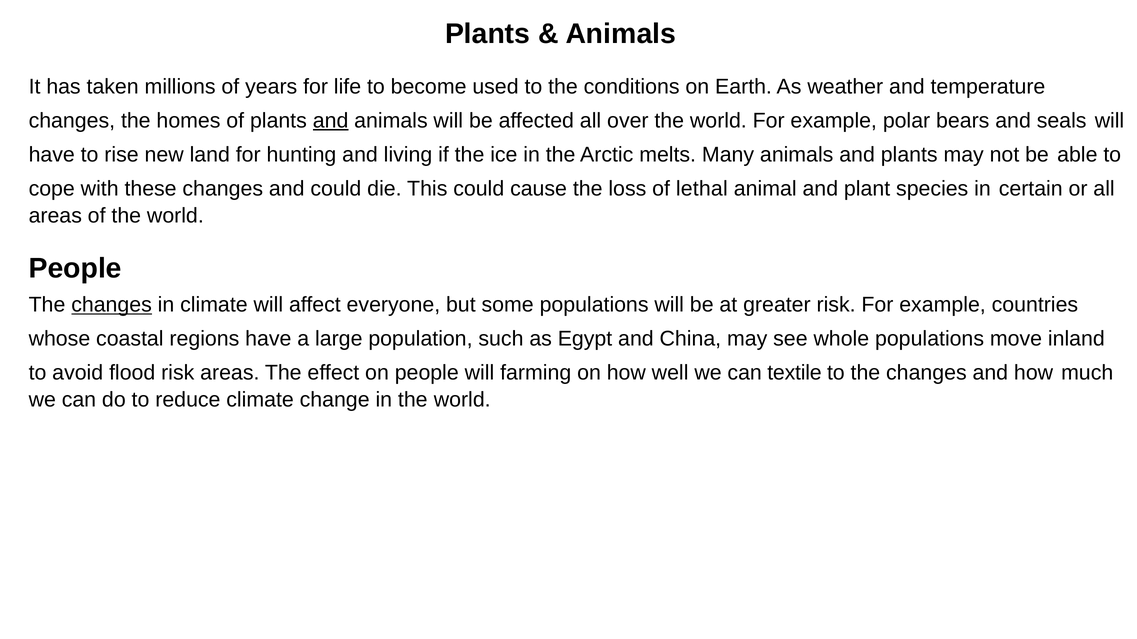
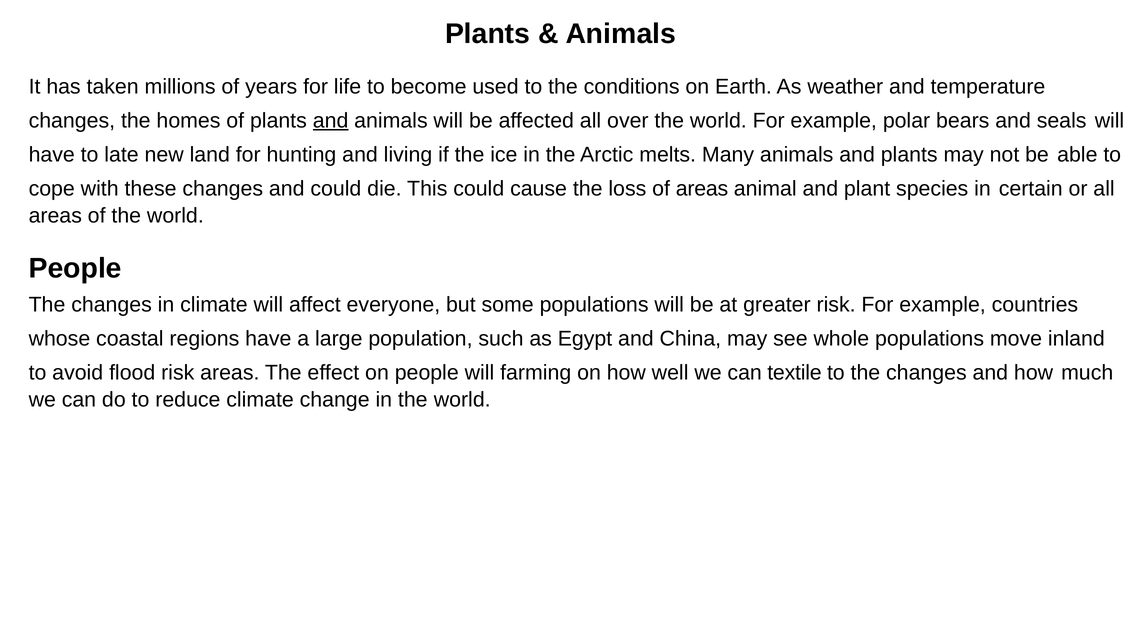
rise: rise -> late (122, 155)
of lethal: lethal -> areas (702, 189)
changes underline: present -> none (112, 305)
